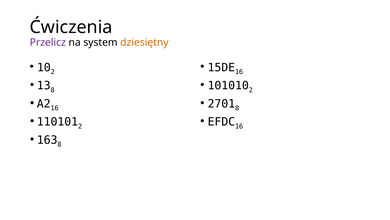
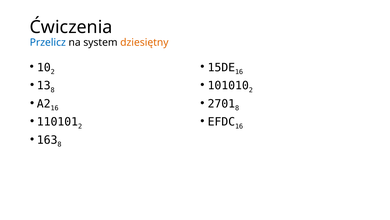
Przelicz colour: purple -> blue (48, 42)
